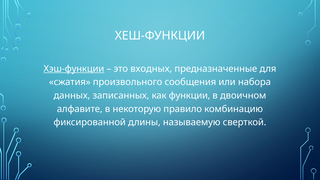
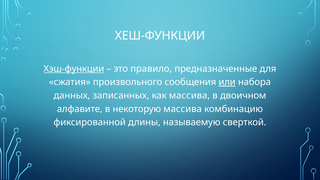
входных: входных -> правило (151, 69)
или underline: none -> present (227, 82)
как функции: функции -> массива (189, 96)
некоторую правило: правило -> массива (183, 109)
